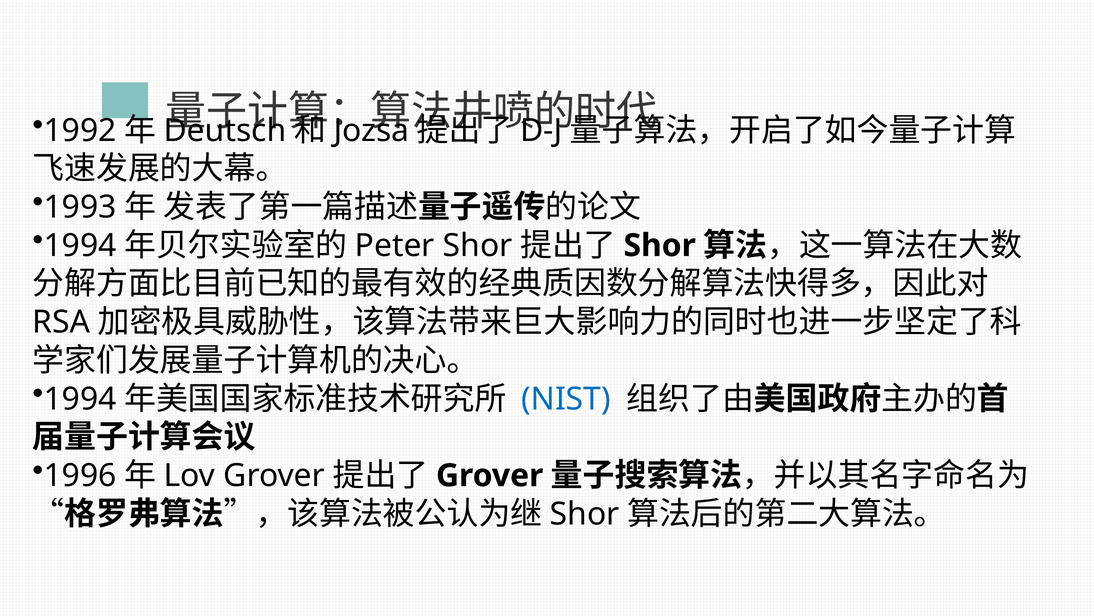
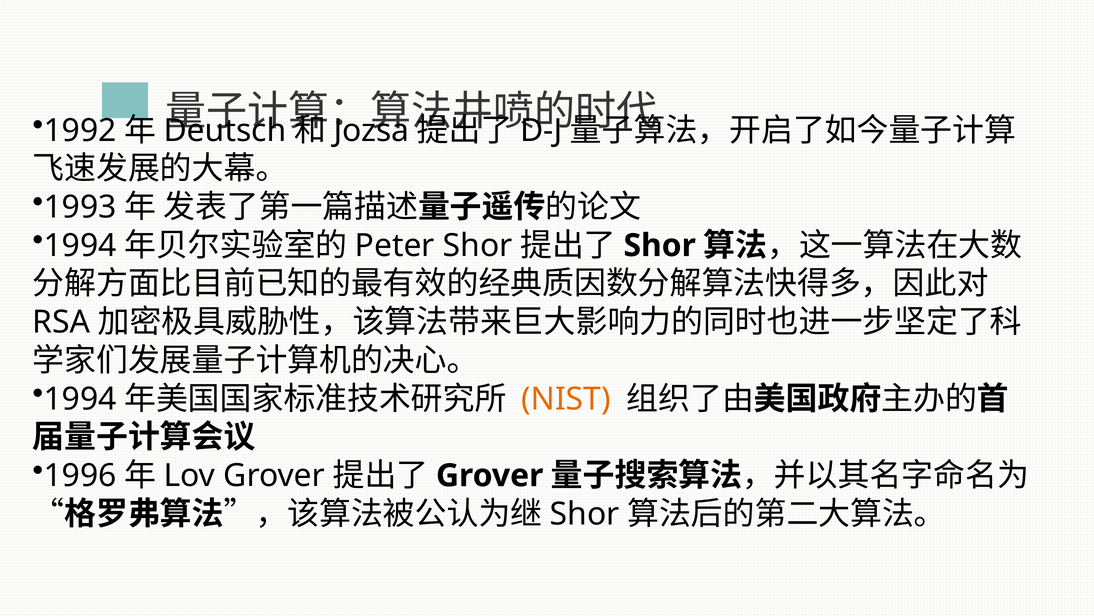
NIST colour: blue -> orange (566, 399)
